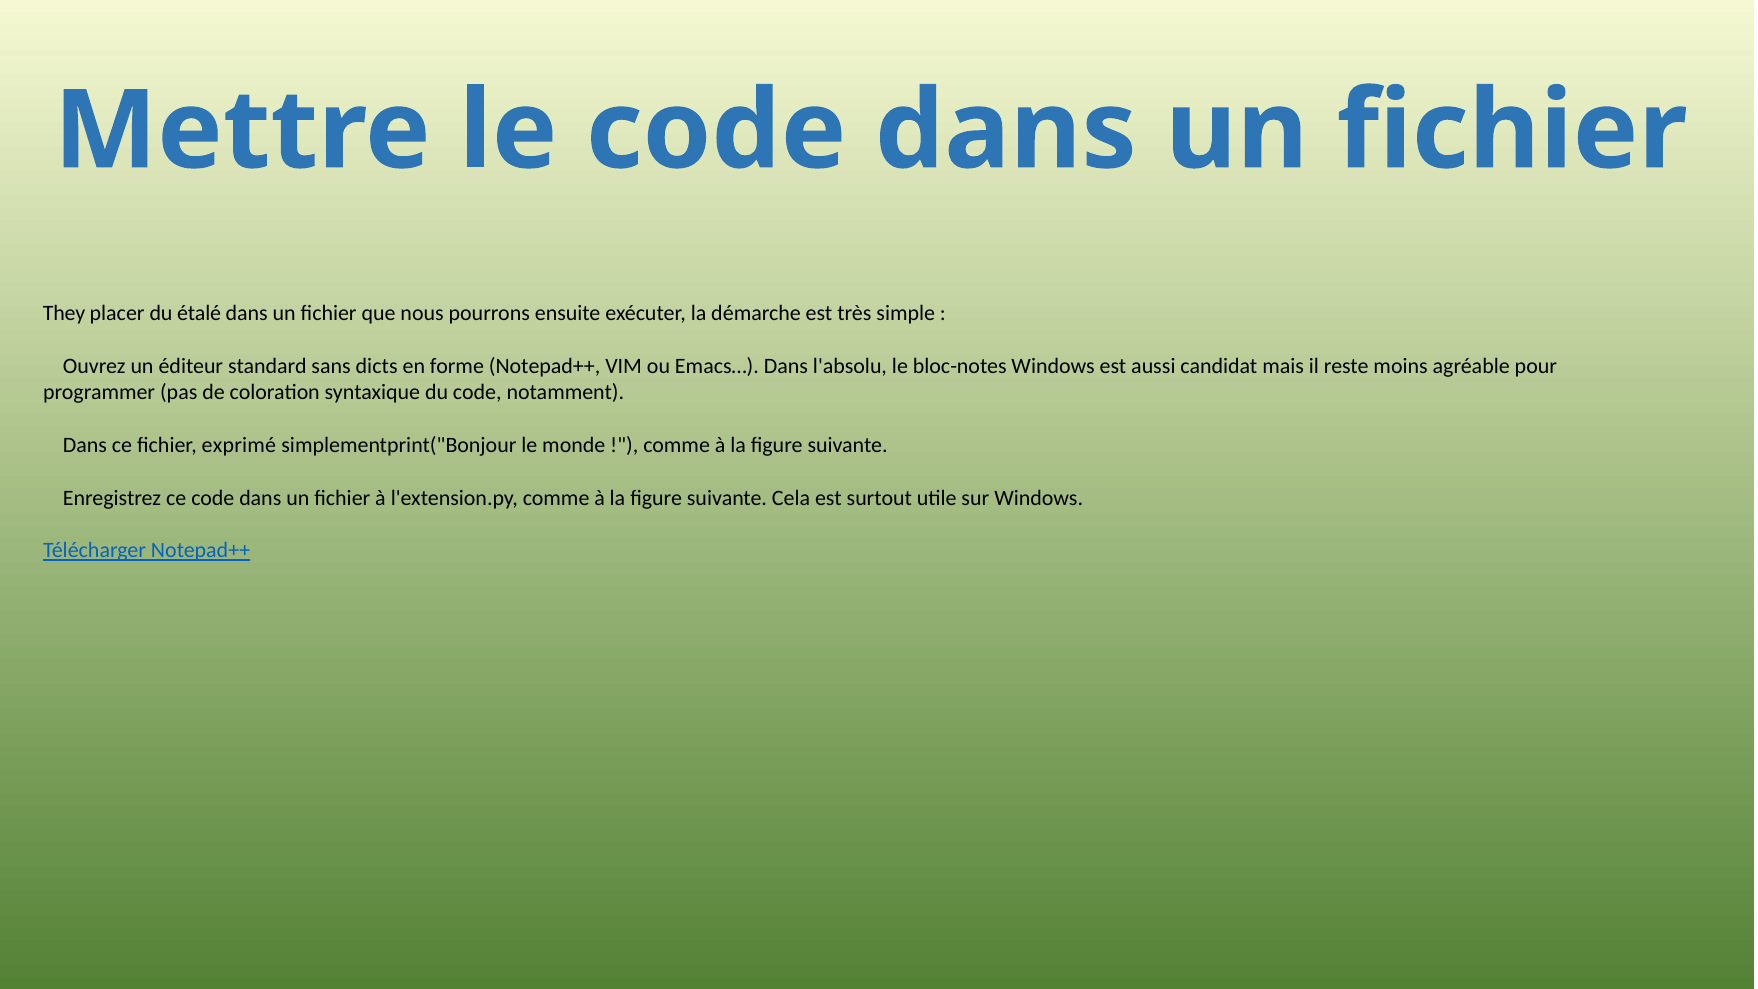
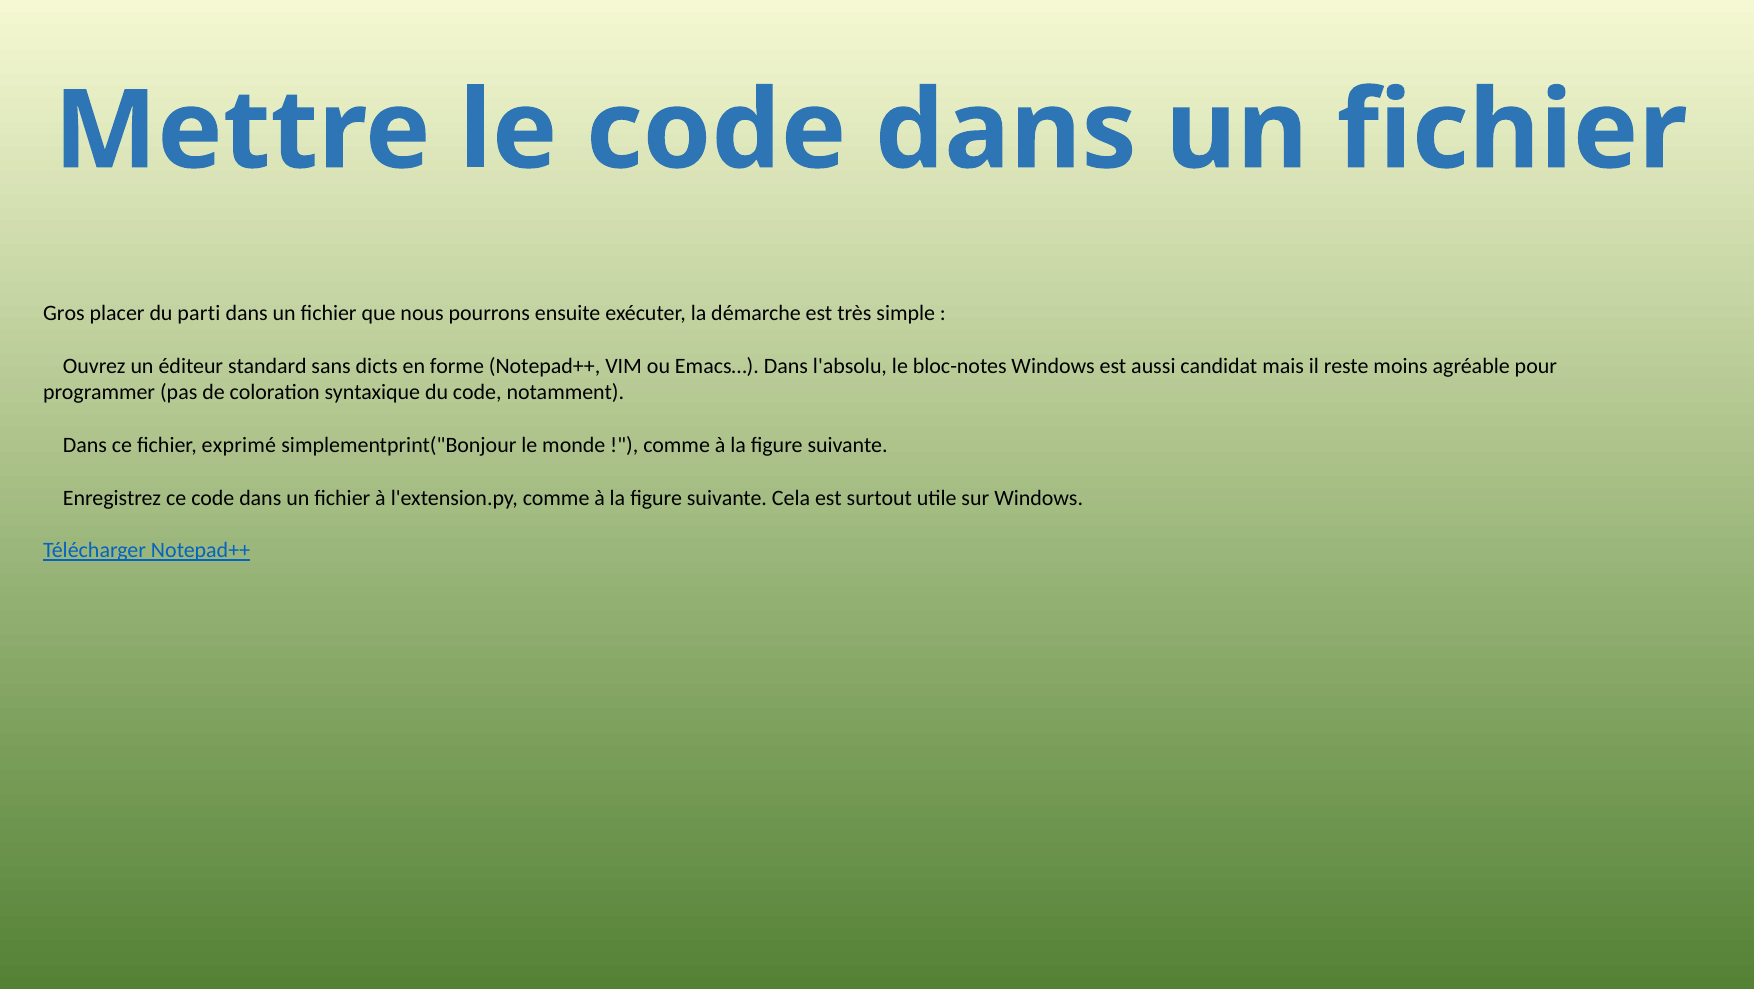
They: They -> Gros (64, 313)
étalé: étalé -> parti (199, 313)
